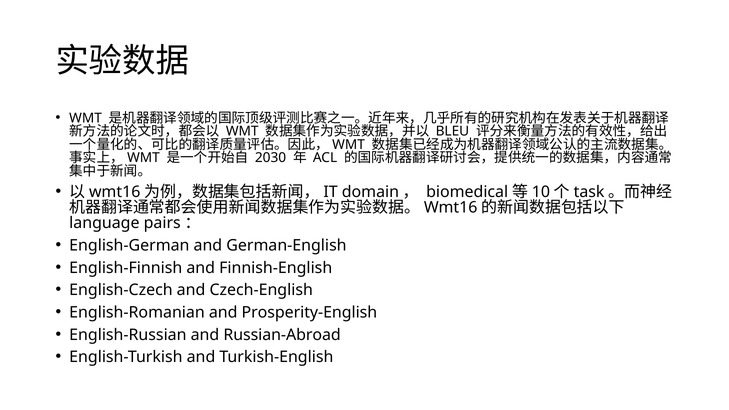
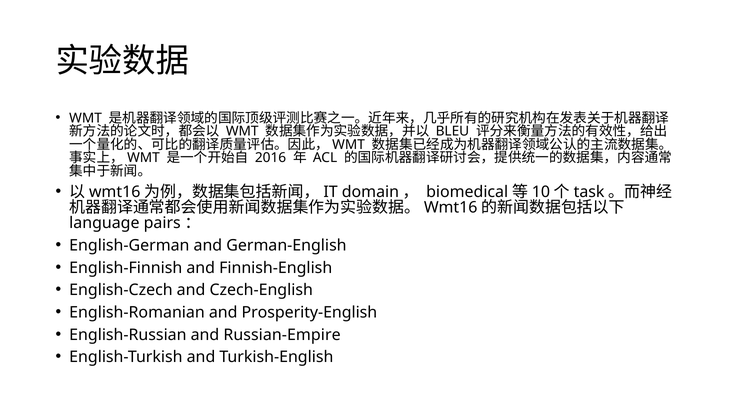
2030: 2030 -> 2016 (271, 158)
Russian-Abroad: Russian-Abroad -> Russian-Empire (282, 335)
